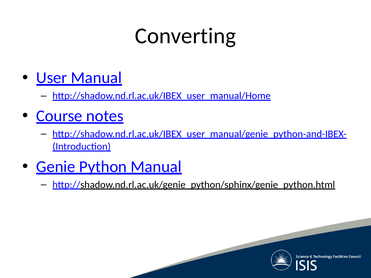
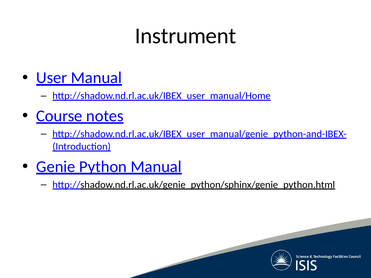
Converting: Converting -> Instrument (186, 36)
